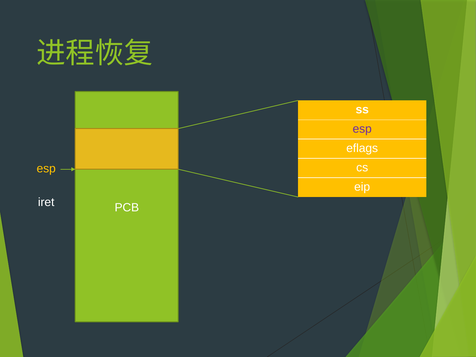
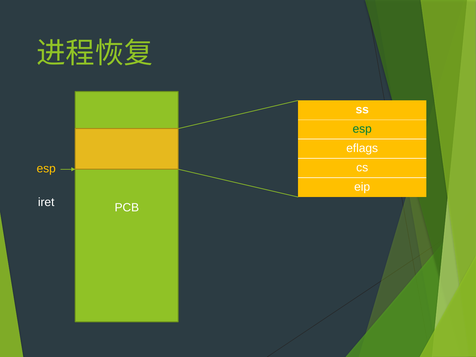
esp colour: purple -> green (362, 129)
